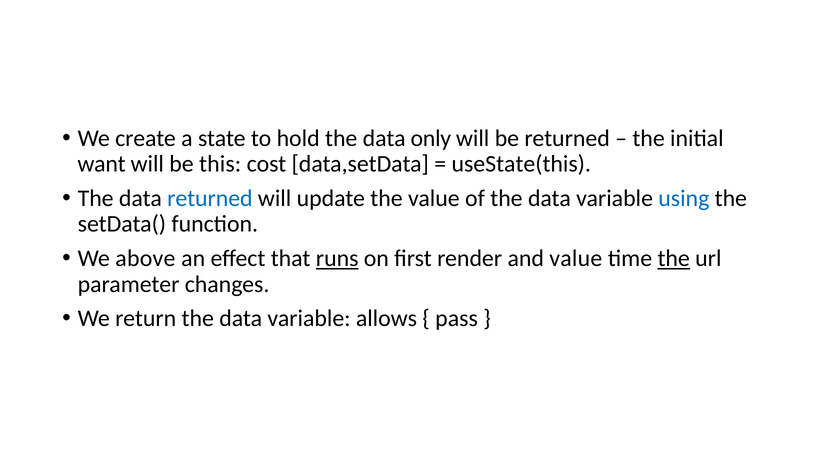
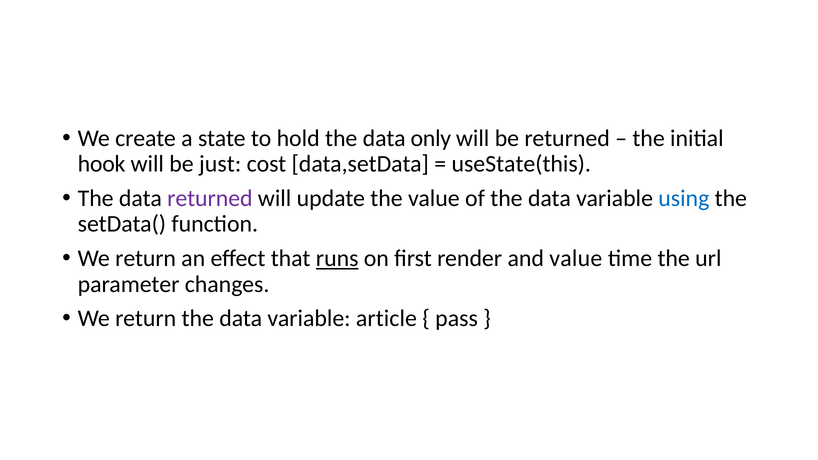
want: want -> hook (102, 164)
this: this -> just (220, 164)
returned colour: blue -> purple (210, 198)
above: above -> return (146, 258)
the underline: present -> none (674, 258)
allows: allows -> article (386, 319)
